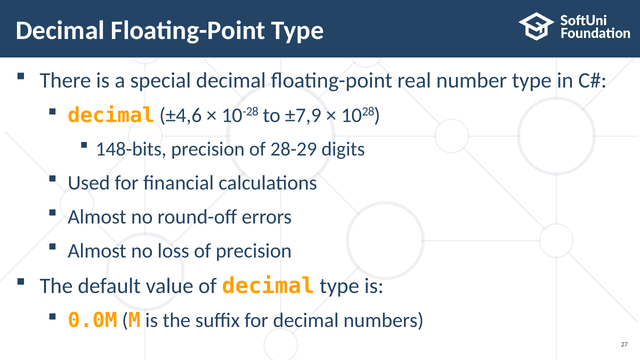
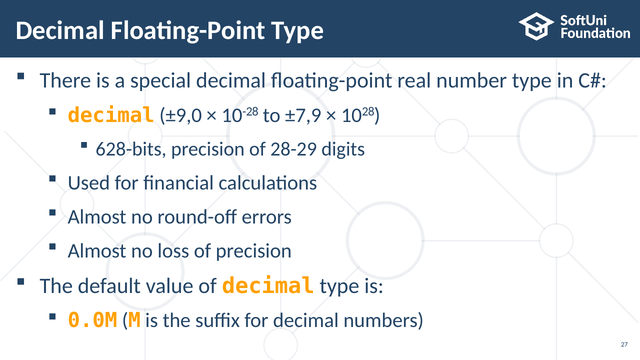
±4,6: ±4,6 -> ±9,0 (181, 116)
148-bits: 148-bits -> 628-bits (131, 149)
